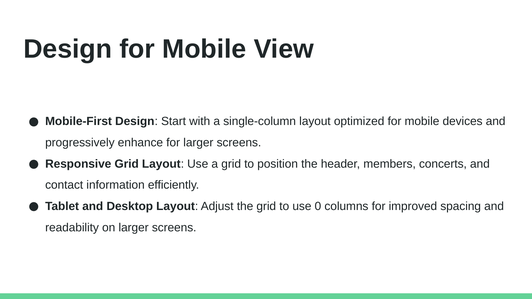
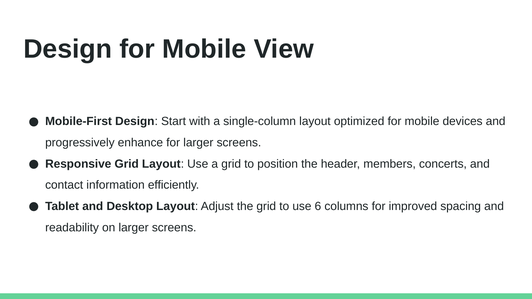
0: 0 -> 6 (318, 206)
